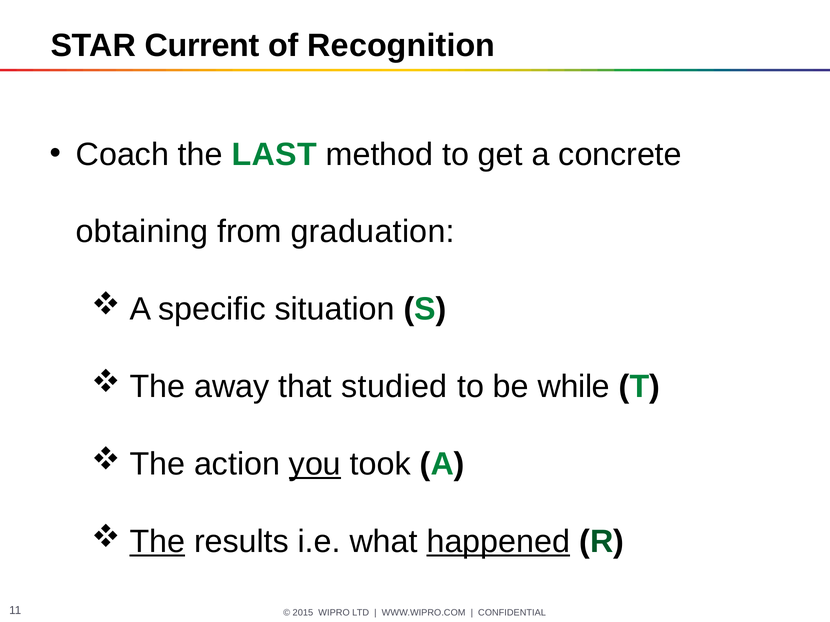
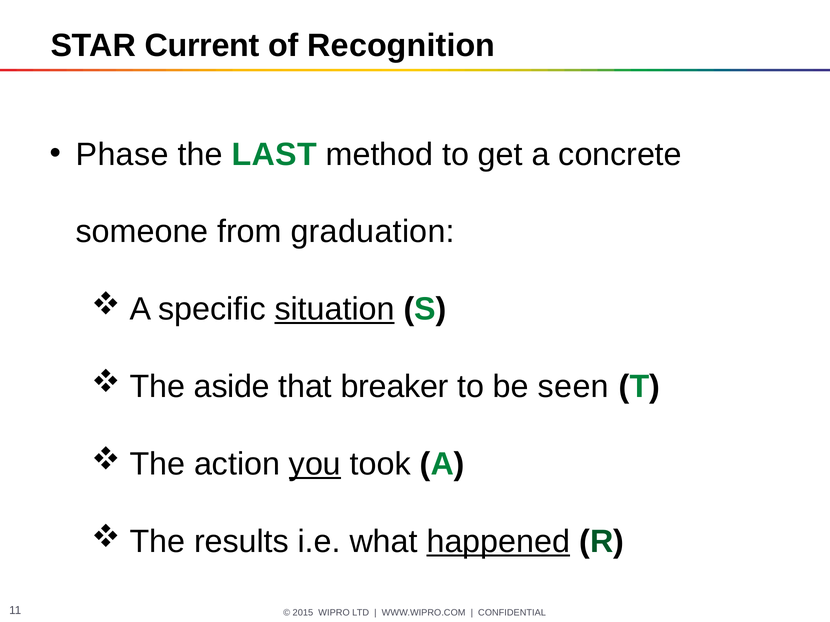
Coach: Coach -> Phase (122, 154)
obtaining: obtaining -> someone (142, 232)
situation underline: none -> present (335, 310)
away: away -> aside (232, 387)
studied: studied -> breaker (395, 387)
while: while -> seen (573, 387)
The underline: present -> none (157, 542)
